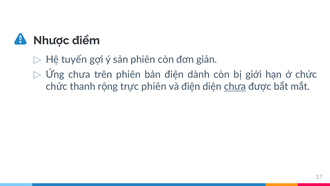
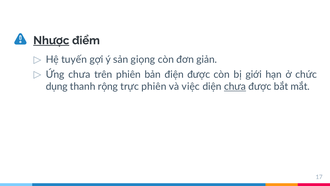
Nhược underline: none -> present (51, 40)
sản phiên: phiên -> giọng (143, 60)
điện dành: dành -> được (199, 74)
chức: chức -> dụng (57, 86)
và điện: điện -> việc (191, 86)
